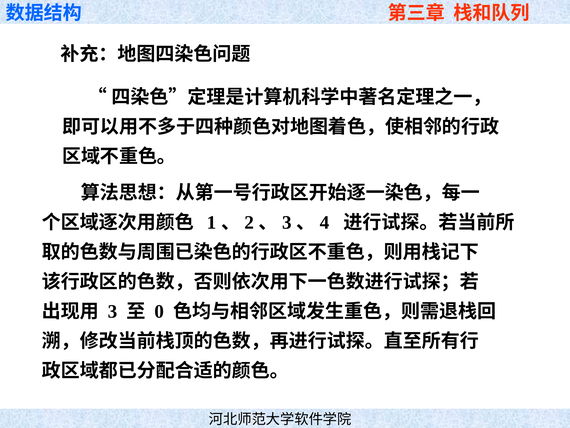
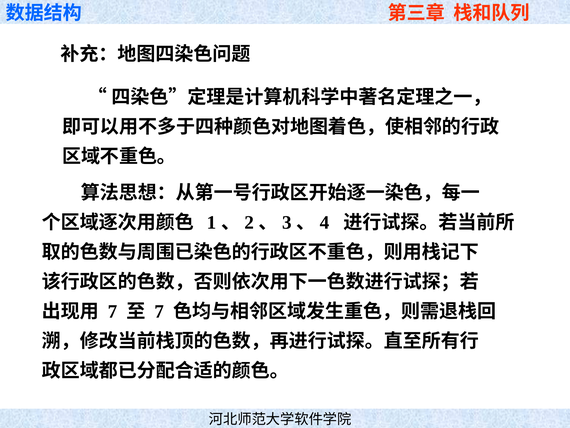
3: 3 -> 7 (112, 311)
0: 0 -> 7 (159, 311)
